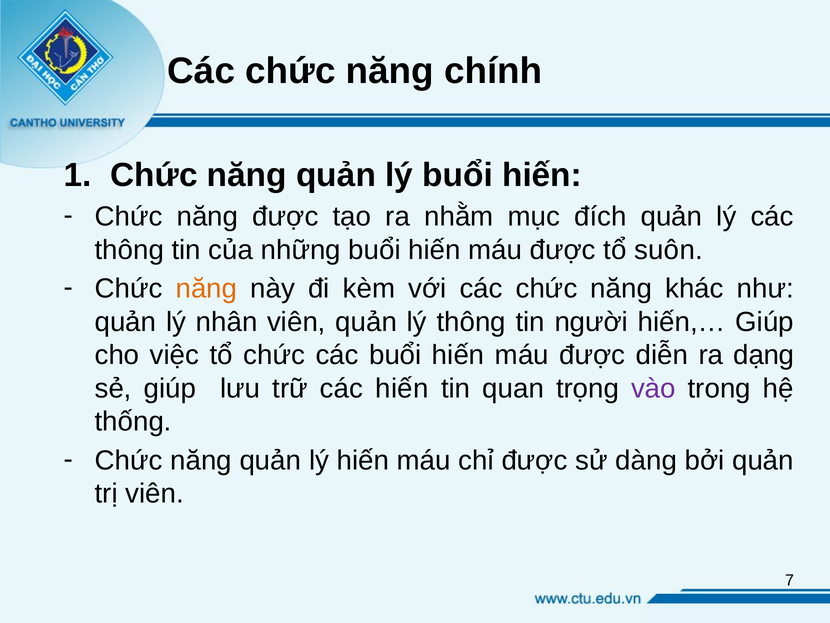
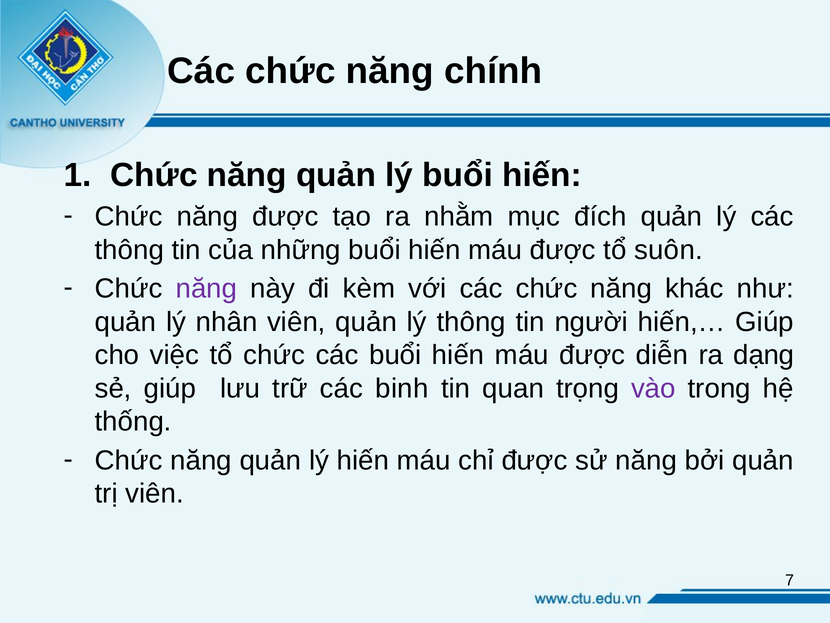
năng colour: orange -> purple (206, 289)
các hiến: hiến -> binh (402, 388)
sử dàng: dàng -> năng (646, 460)
